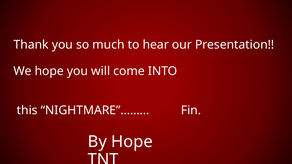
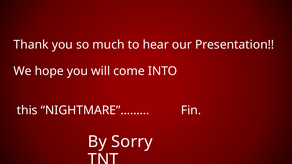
By Hope: Hope -> Sorry (132, 142)
